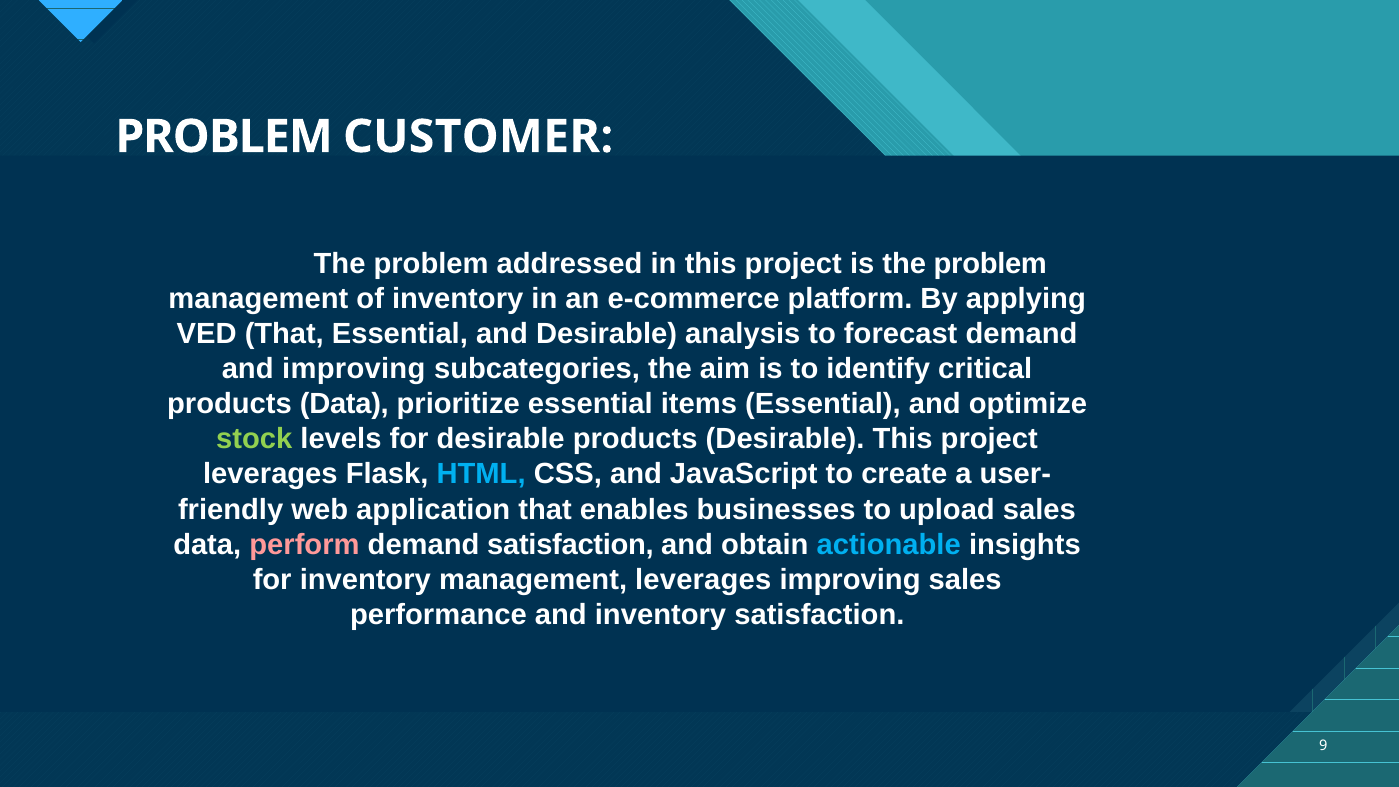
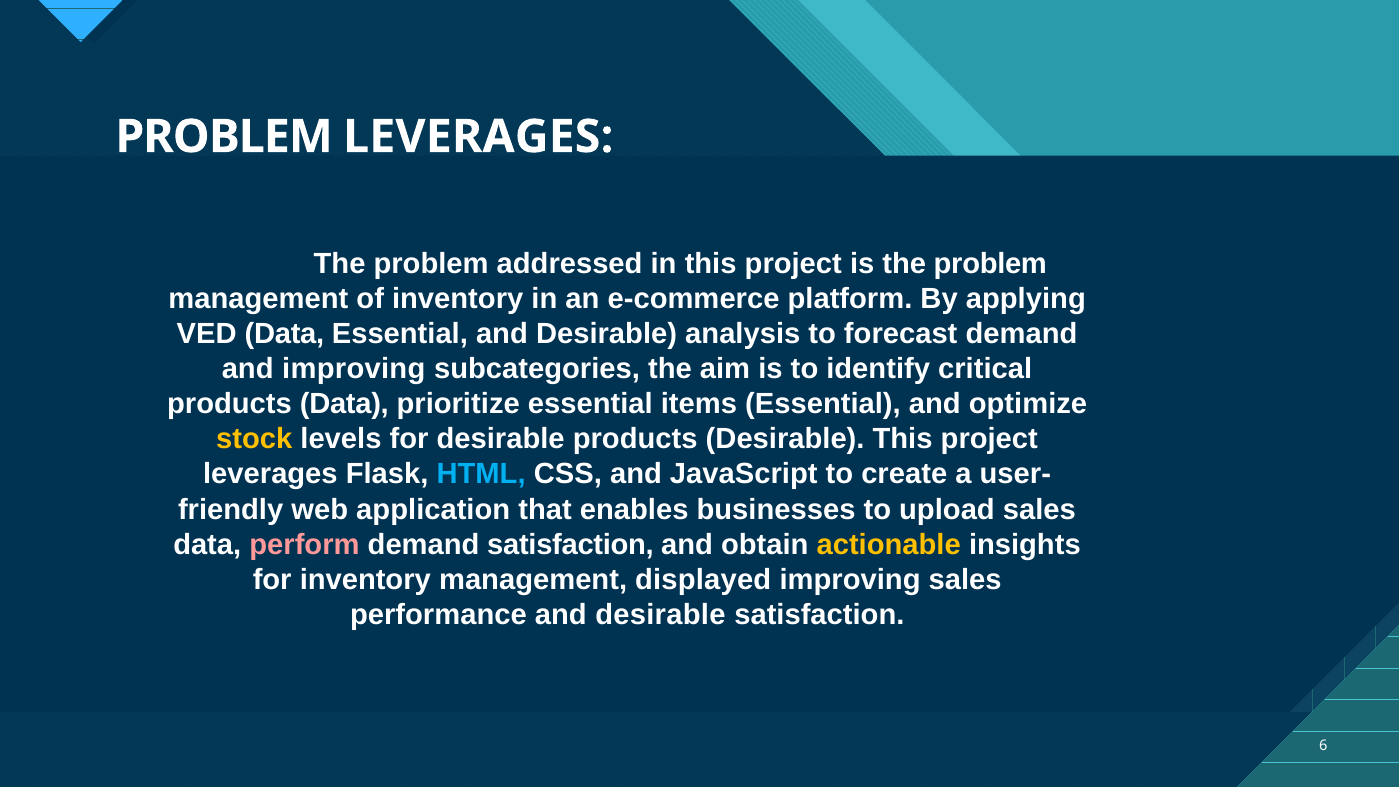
PROBLEM CUSTOMER: CUSTOMER -> LEVERAGES (478, 137)
VED That: That -> Data (284, 334)
stock colour: light green -> yellow (254, 439)
actionable colour: light blue -> yellow (889, 544)
management leverages: leverages -> displayed (703, 579)
performance and inventory: inventory -> desirable (660, 614)
9: 9 -> 6 (1323, 745)
